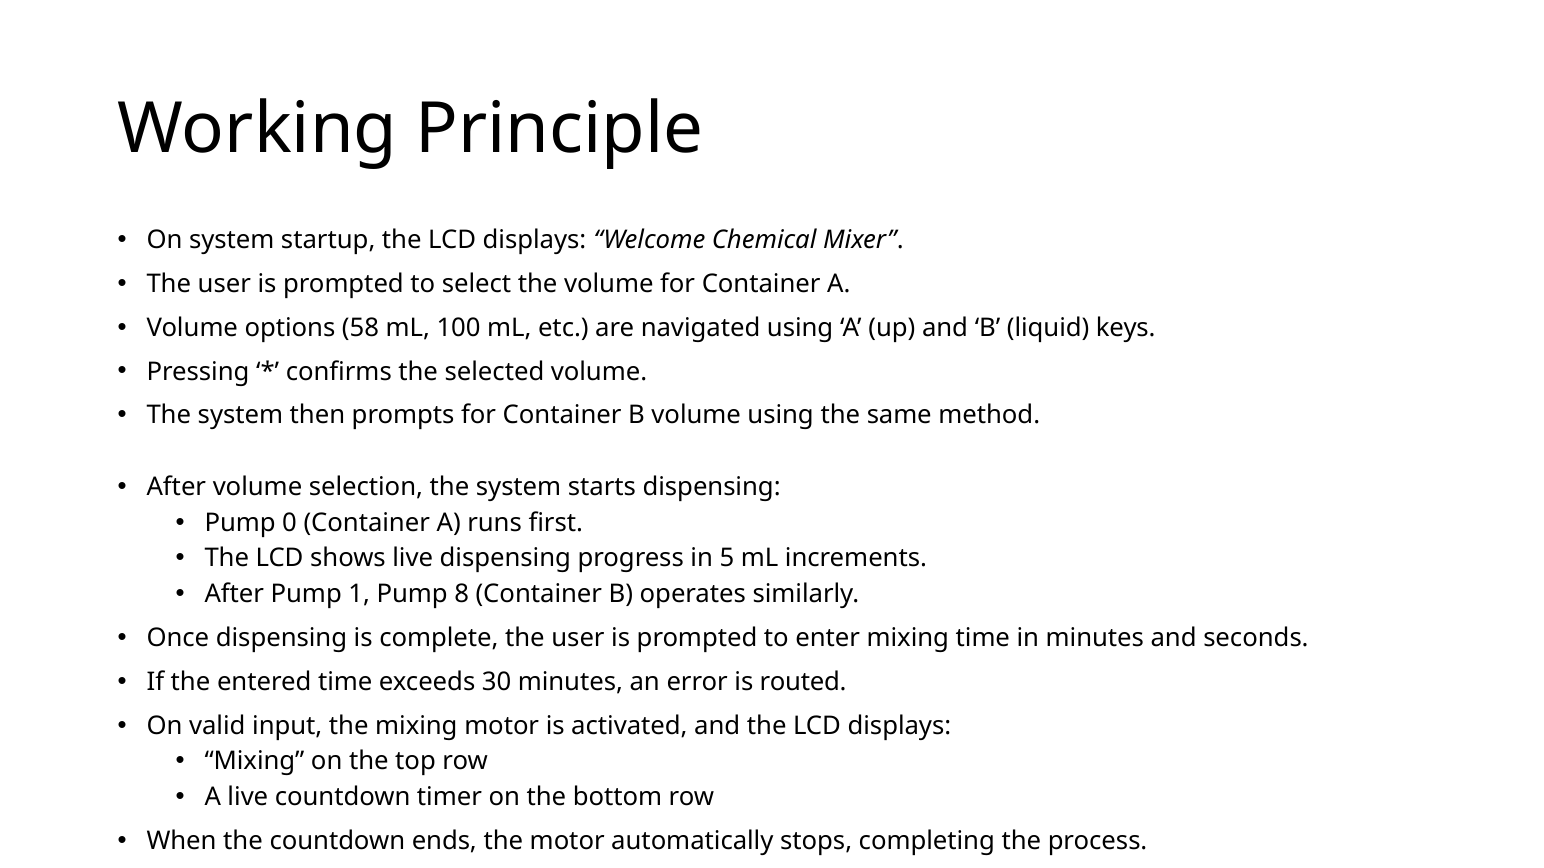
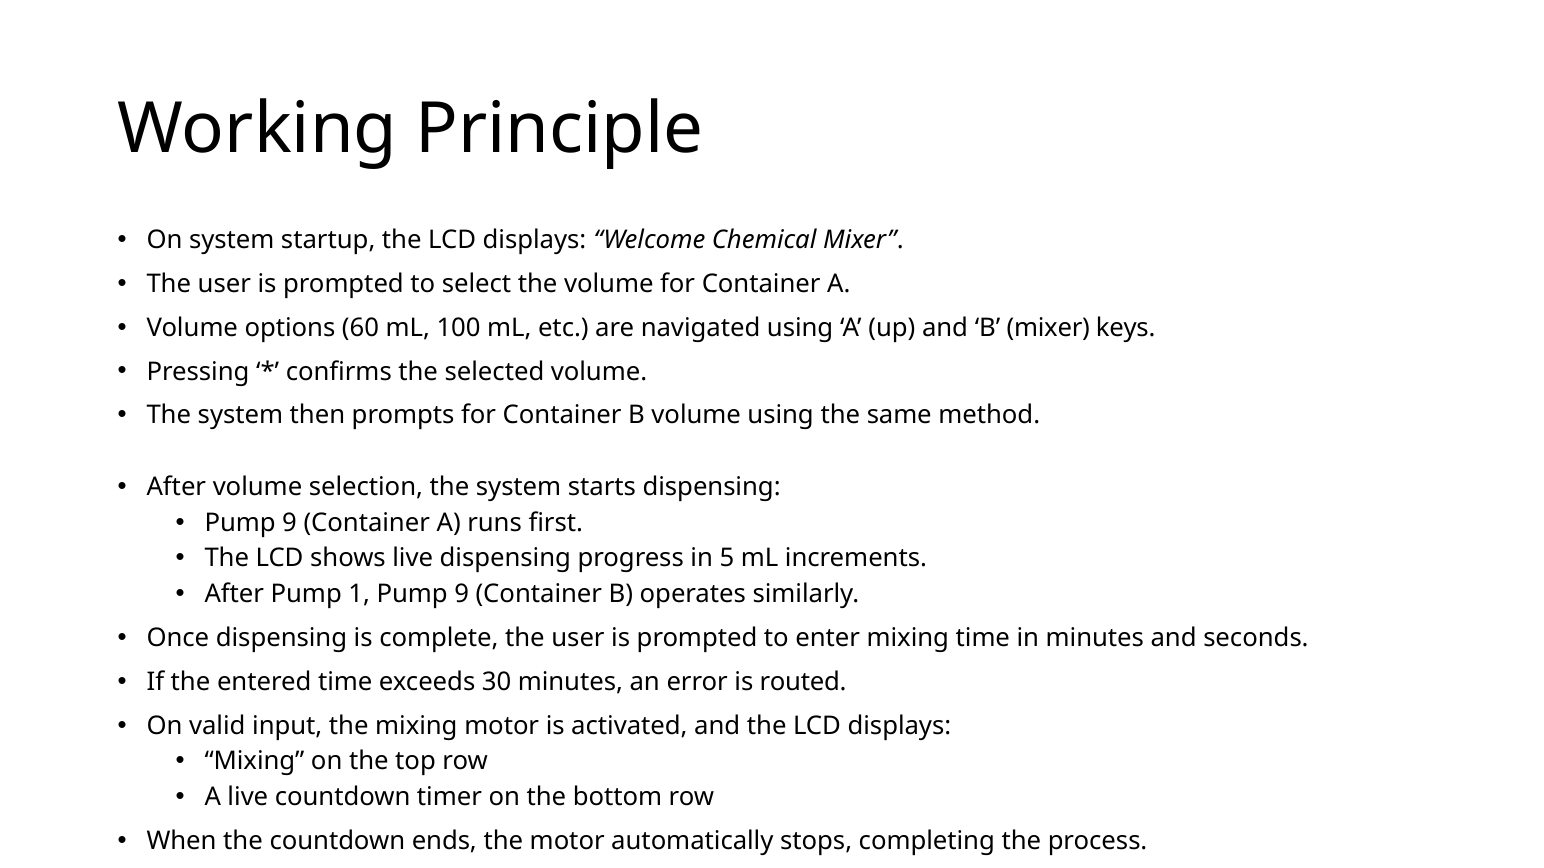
58: 58 -> 60 (360, 328)
B liquid: liquid -> mixer (1048, 328)
0: 0 -> 9 (290, 523)
1 Pump 8: 8 -> 9 (462, 595)
